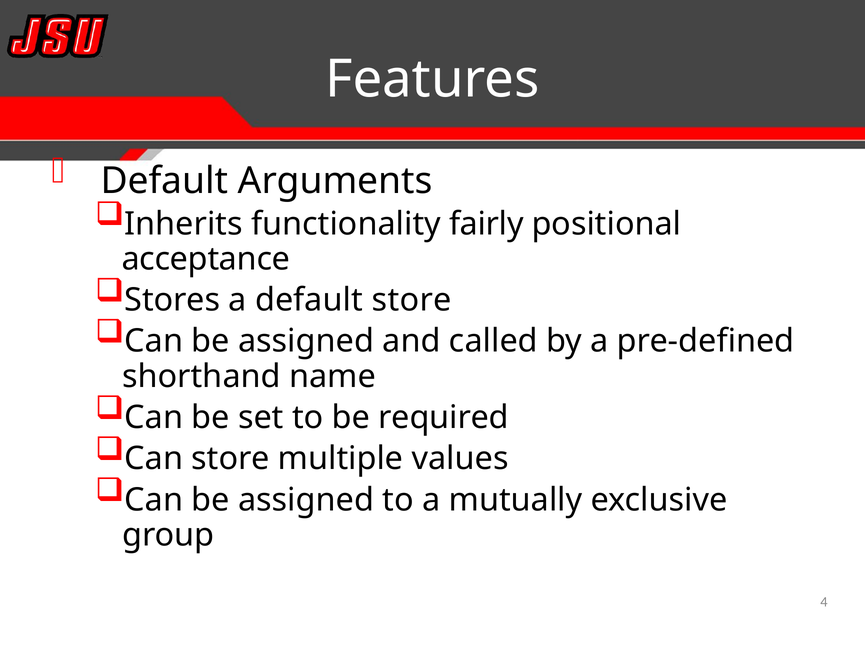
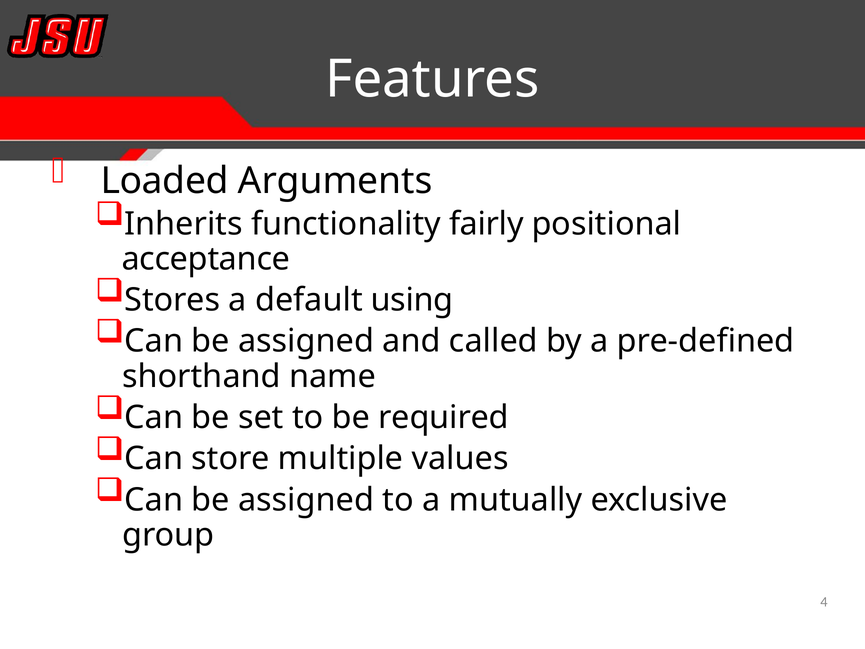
Default: Default -> Loaded (165, 181)
default store: store -> using (412, 300)
